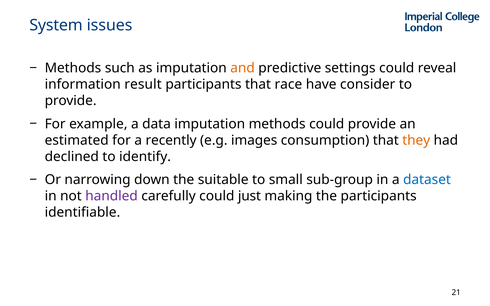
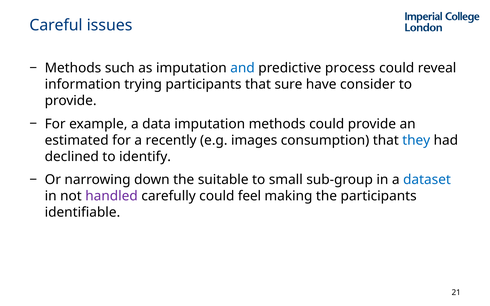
System: System -> Careful (56, 25)
and colour: orange -> blue (243, 68)
settings: settings -> process (350, 68)
result: result -> trying (143, 85)
race: race -> sure (288, 85)
they colour: orange -> blue (416, 140)
just: just -> feel (249, 196)
